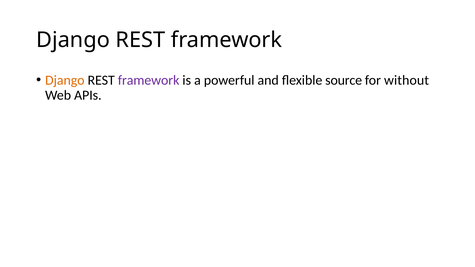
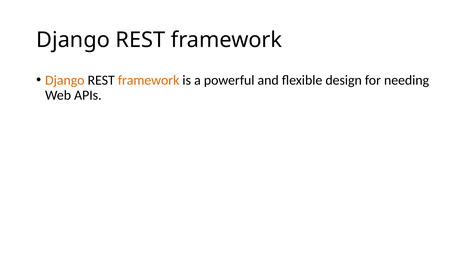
framework colour: purple -> orange (149, 80)
source: source -> design (344, 80)
without: without -> needing (407, 80)
